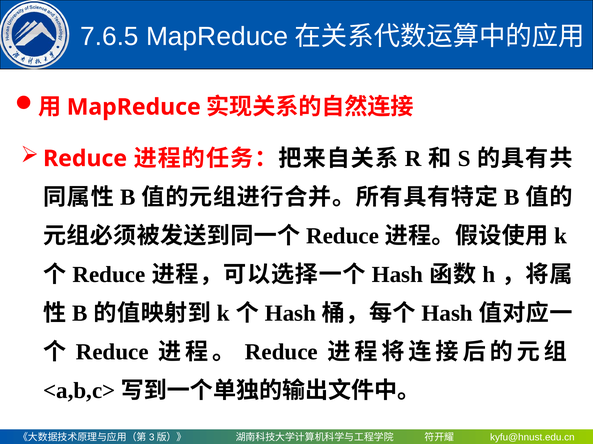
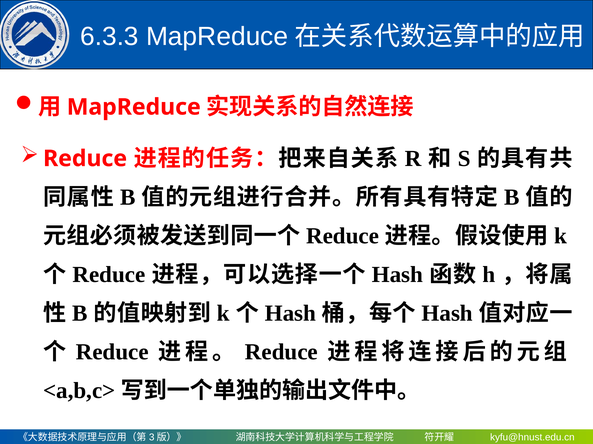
7.6.5: 7.6.5 -> 6.3.3 (109, 36)
